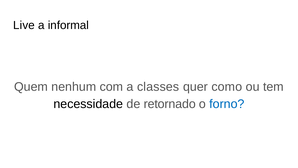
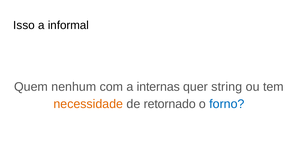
Live: Live -> Isso (24, 25)
classes: classes -> internas (158, 87)
como: como -> string (227, 87)
necessidade colour: black -> orange (88, 104)
